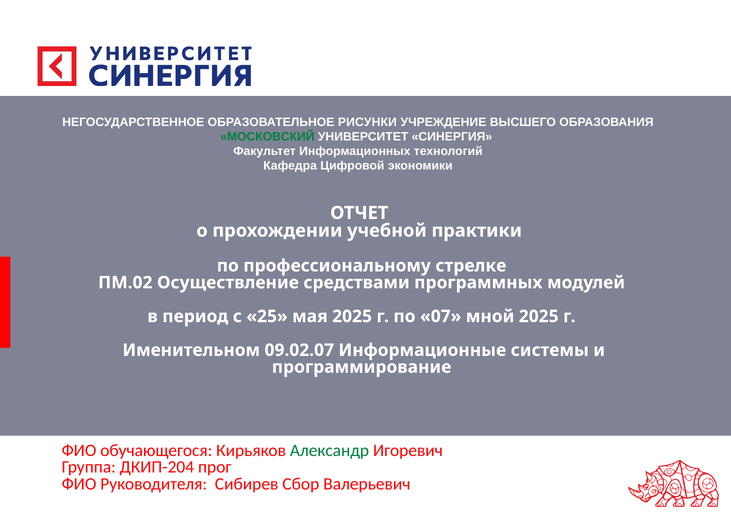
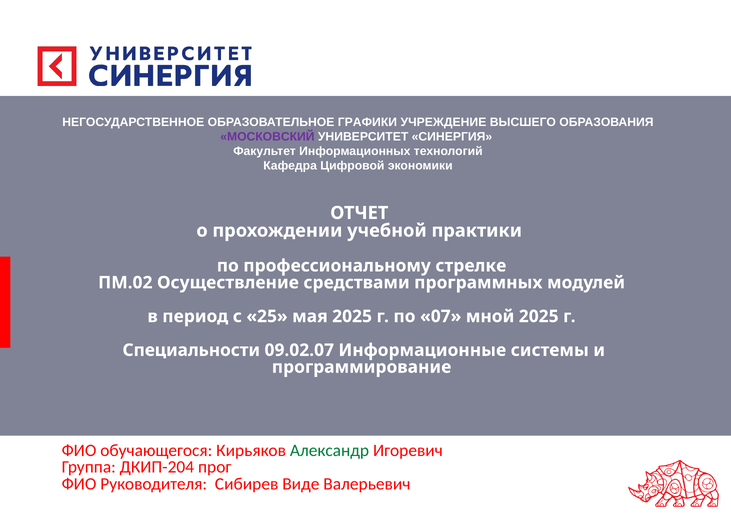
РИСУНКИ: РИСУНКИ -> ГРАФИКИ (367, 122)
МОСКОВСКИЙ colour: green -> purple (267, 137)
Именительном: Именительном -> Специальности (191, 350)
Сбор: Сбор -> Виде (301, 484)
